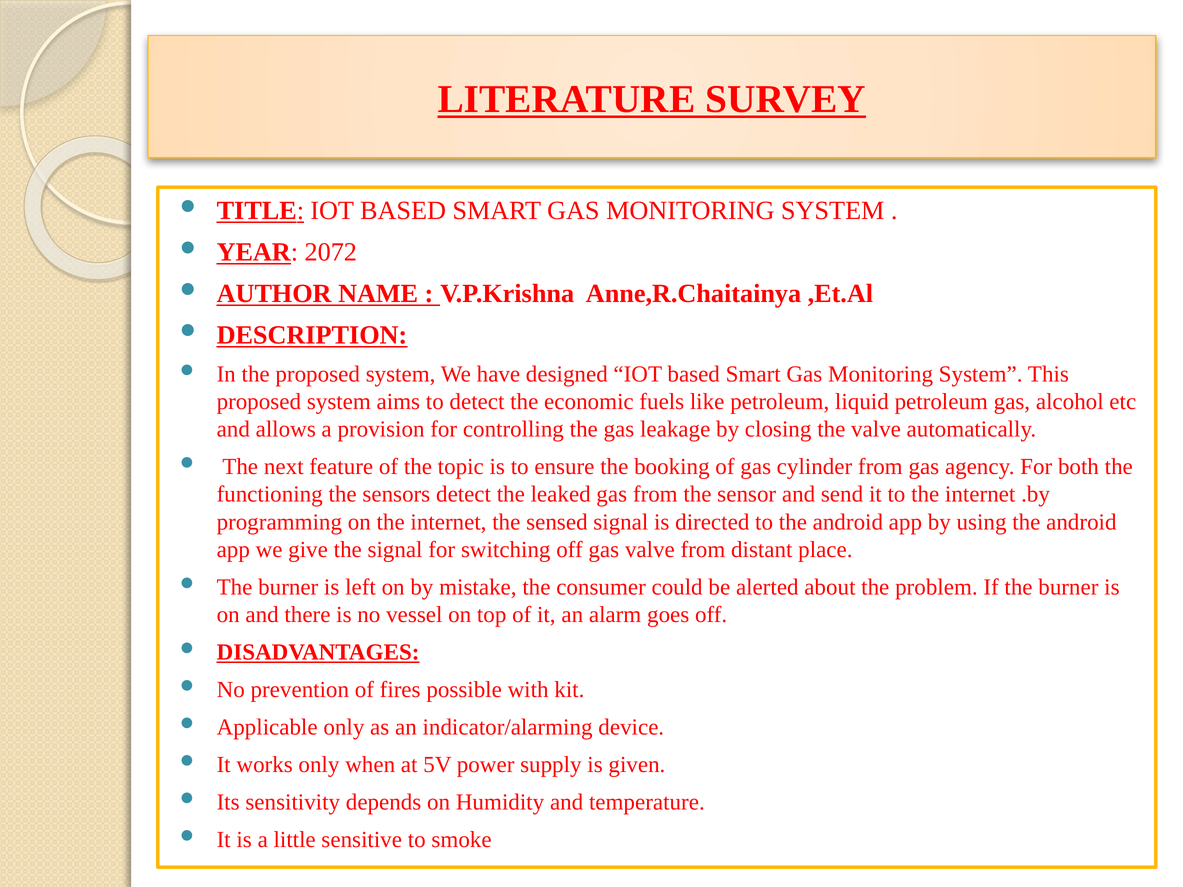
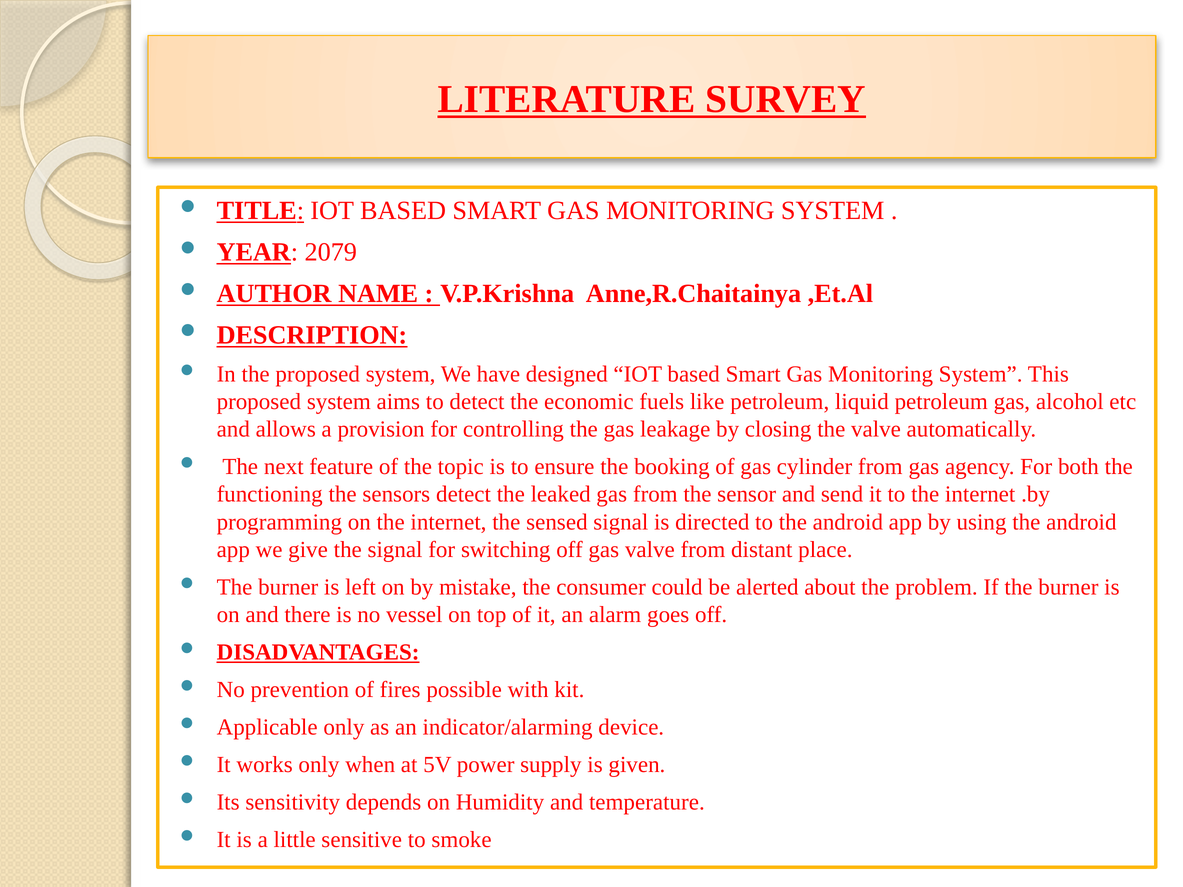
2072: 2072 -> 2079 (331, 252)
